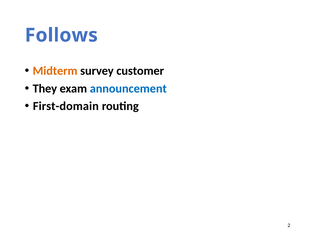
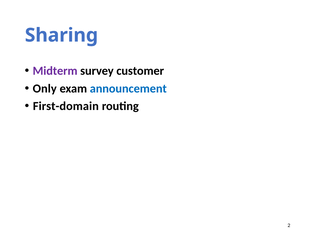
Follows: Follows -> Sharing (61, 35)
Midterm colour: orange -> purple (55, 71)
They: They -> Only (45, 89)
